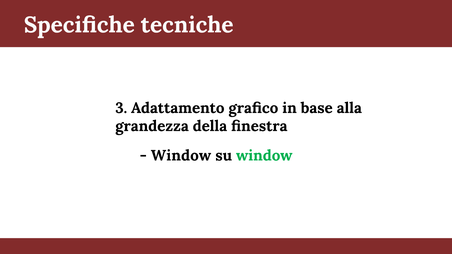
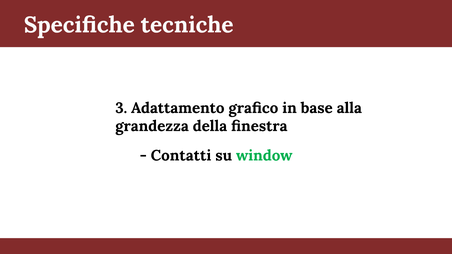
Window: Window -> Contatti (181, 156)
